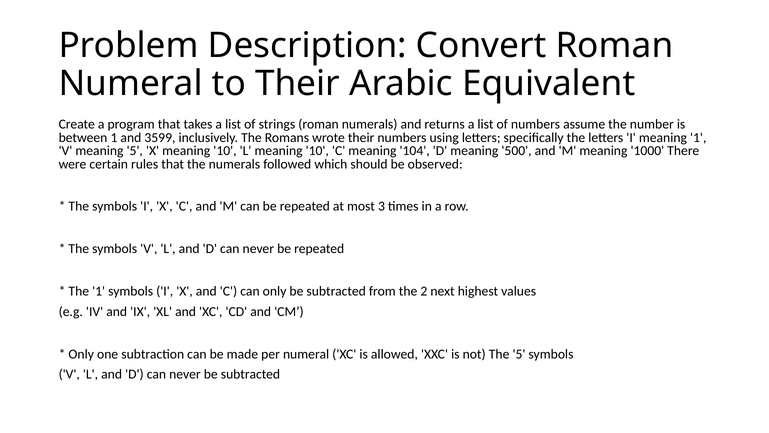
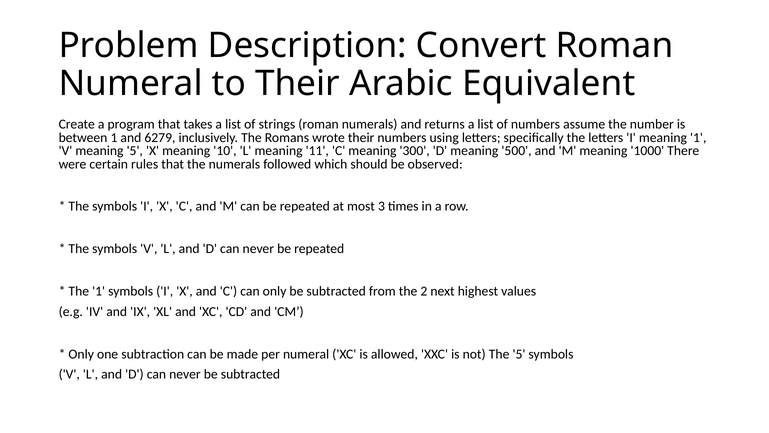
3599: 3599 -> 6279 (160, 137)
L meaning 10: 10 -> 11 (317, 151)
104: 104 -> 300 (415, 151)
